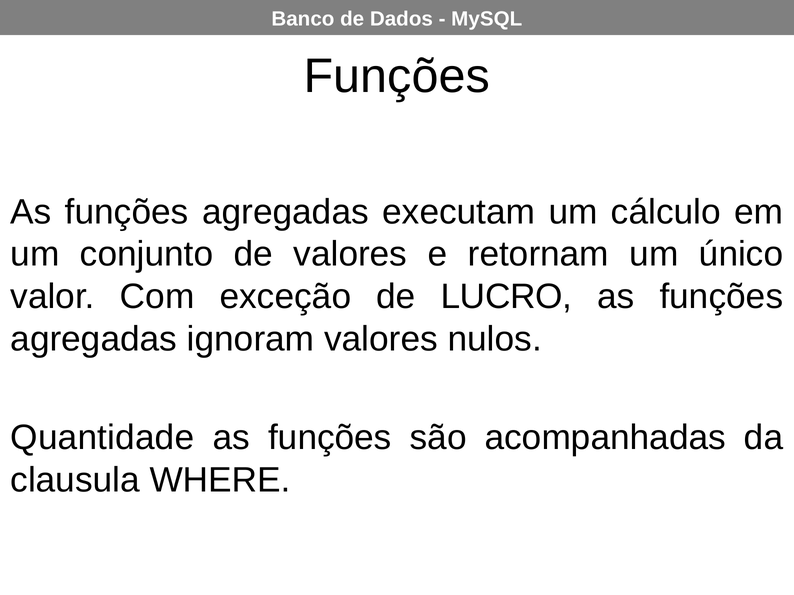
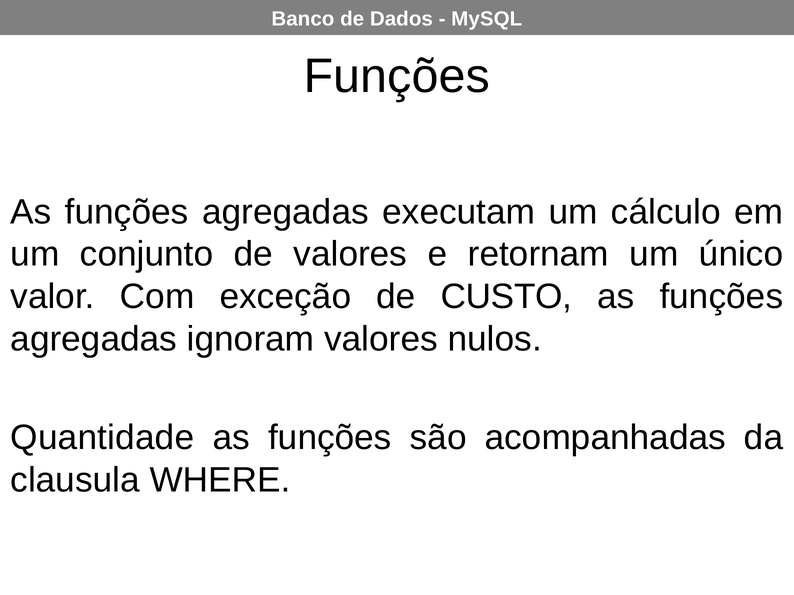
LUCRO: LUCRO -> CUSTO (506, 297)
